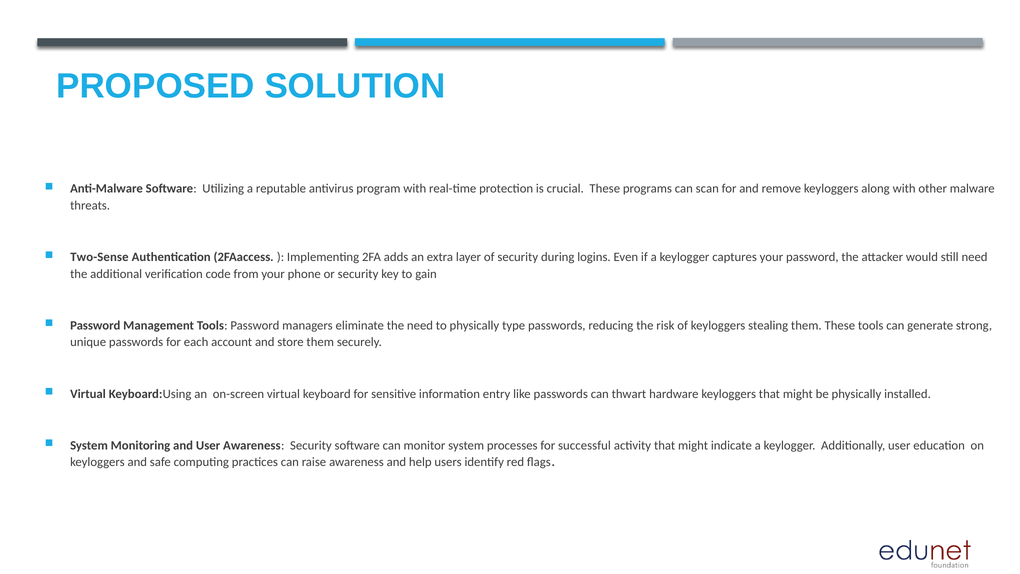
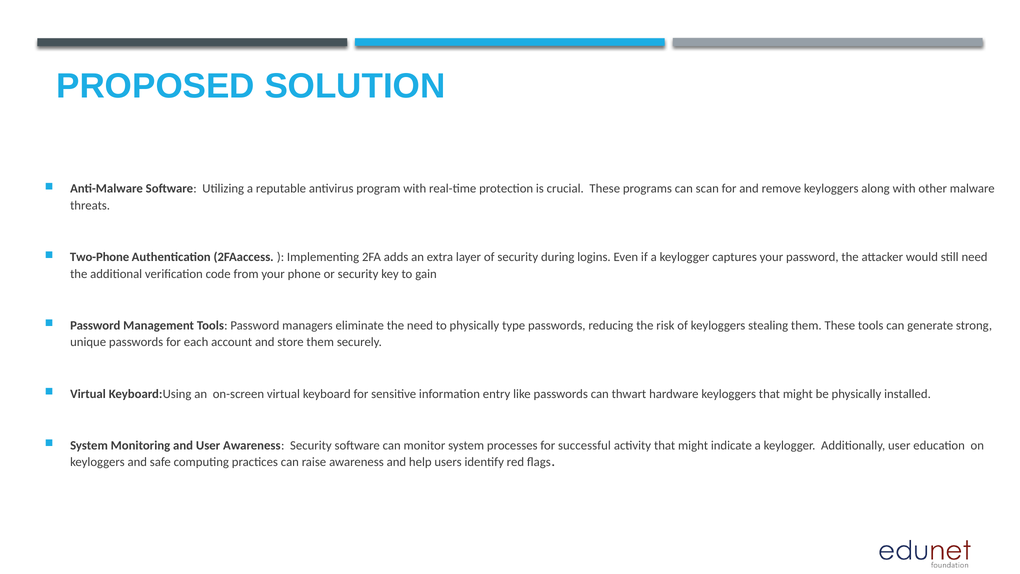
Two-Sense: Two-Sense -> Two-Phone (100, 257)
